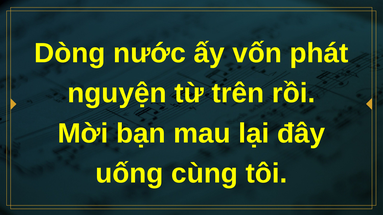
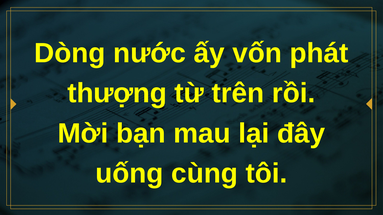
nguyện: nguyện -> thượng (117, 93)
